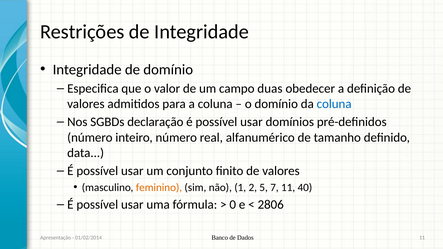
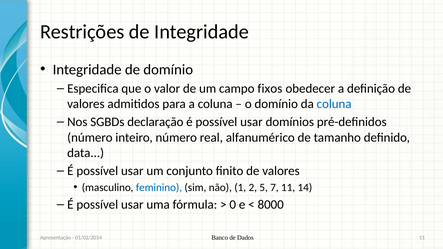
duas: duas -> fixos (270, 89)
feminino colour: orange -> blue (159, 188)
40: 40 -> 14 (305, 188)
2806: 2806 -> 8000 (271, 205)
